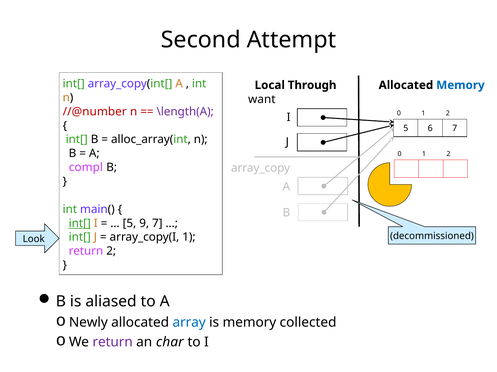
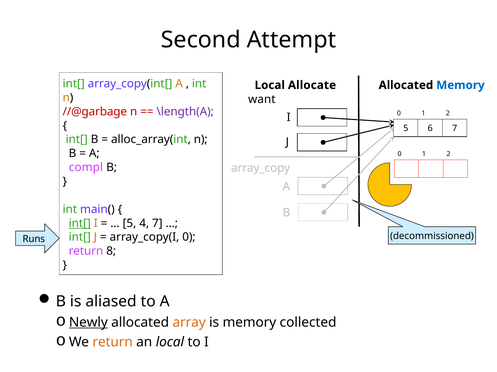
Through: Through -> Allocate (312, 85)
//@number: //@number -> //@garbage (95, 112)
9: 9 -> 4 (144, 224)
array_copy(I 1: 1 -> 0 (189, 238)
Look: Look -> Runs (34, 239)
return 2: 2 -> 8 (111, 252)
Newly underline: none -> present (88, 323)
array colour: blue -> orange (189, 323)
return colour: purple -> orange (113, 343)
an char: char -> local (170, 343)
